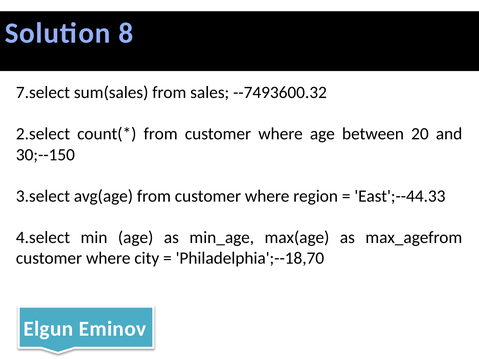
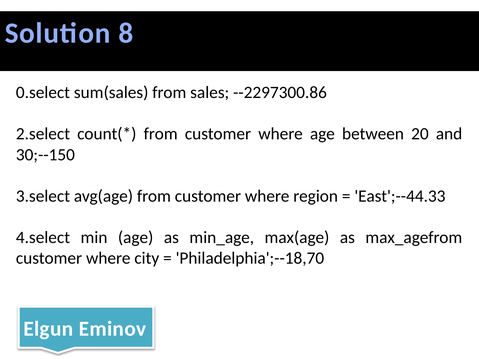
7.select: 7.select -> 0.select (43, 93)
--7493600.32: --7493600.32 -> --2297300.86 (280, 93)
